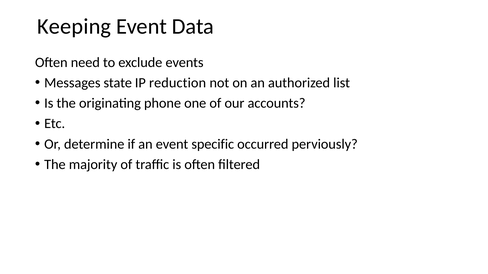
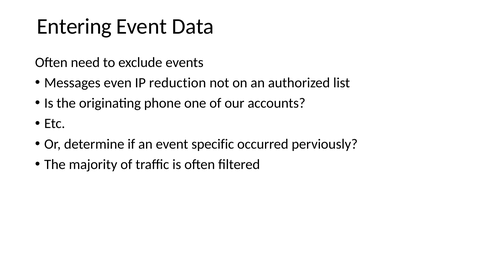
Keeping: Keeping -> Entering (74, 26)
state: state -> even (118, 83)
